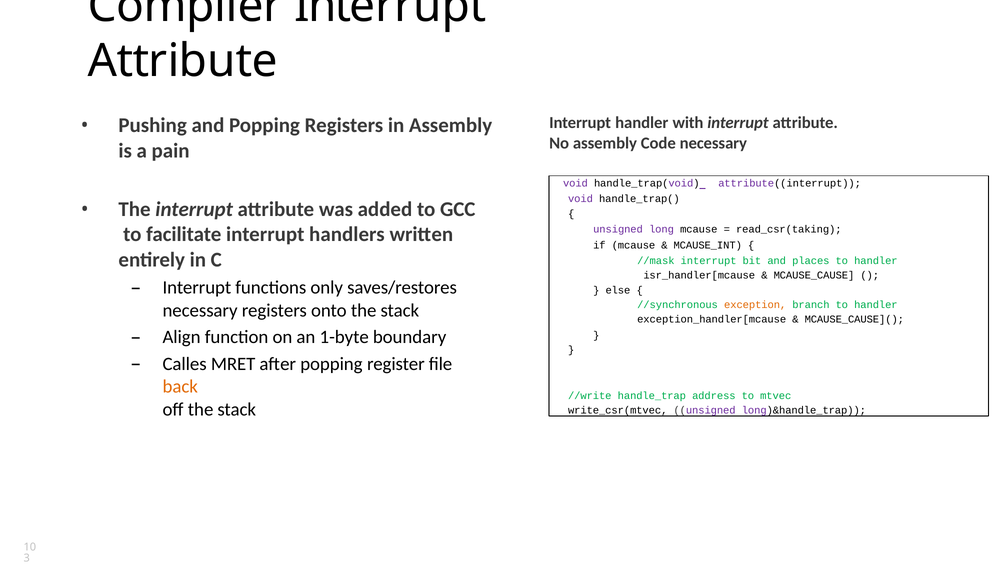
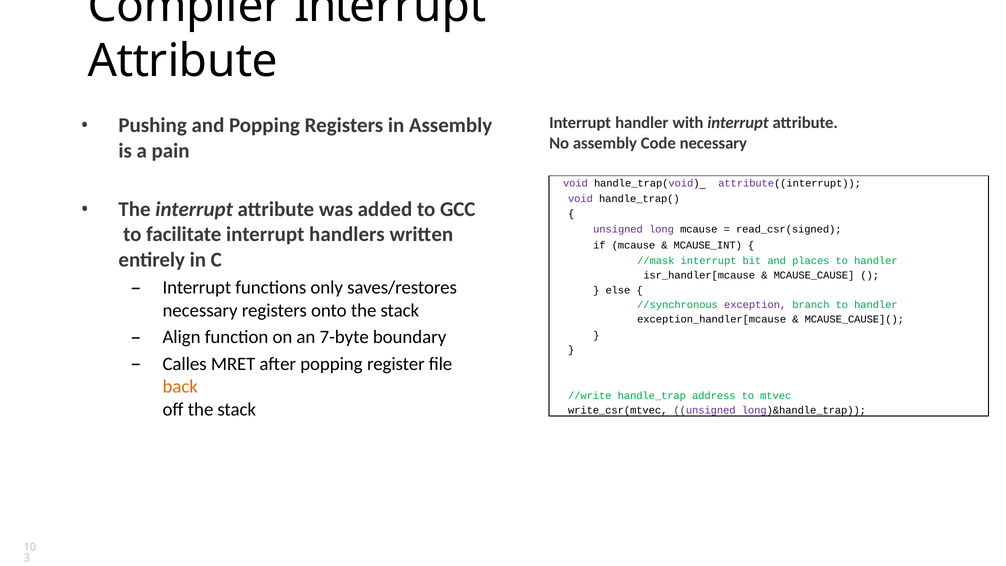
read_csr(taking: read_csr(taking -> read_csr(signed (789, 229)
exception colour: orange -> purple (755, 305)
1-byte: 1-byte -> 7-byte (344, 337)
